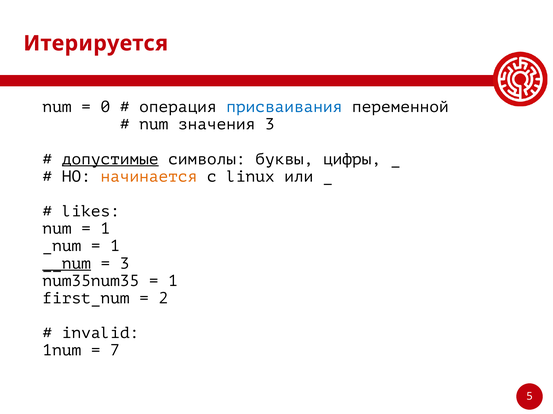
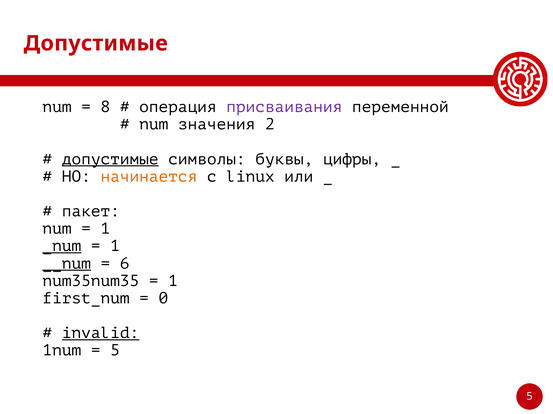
Итерируется: Итерируется -> Допустимые (96, 43)
0: 0 -> 8 (105, 107)
присваивания colour: blue -> purple (284, 107)
значения 3: 3 -> 2 (270, 125)
likes: likes -> пакет (91, 212)
_num underline: none -> present (62, 246)
3: 3 -> 6 (125, 264)
2: 2 -> 0 (163, 299)
invalid underline: none -> present (101, 334)
7: 7 -> 5 (115, 351)
